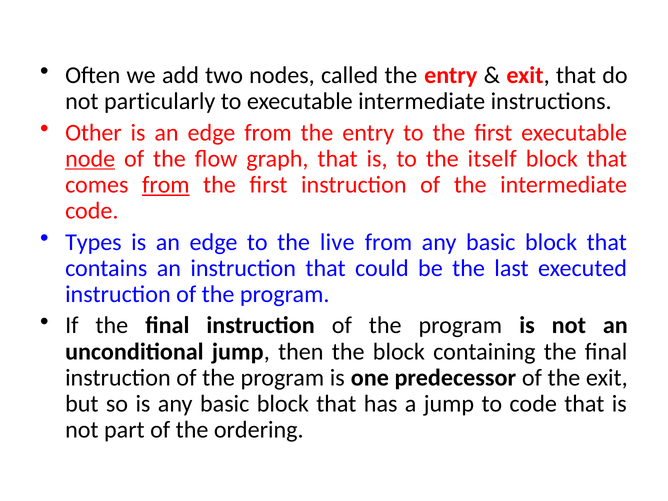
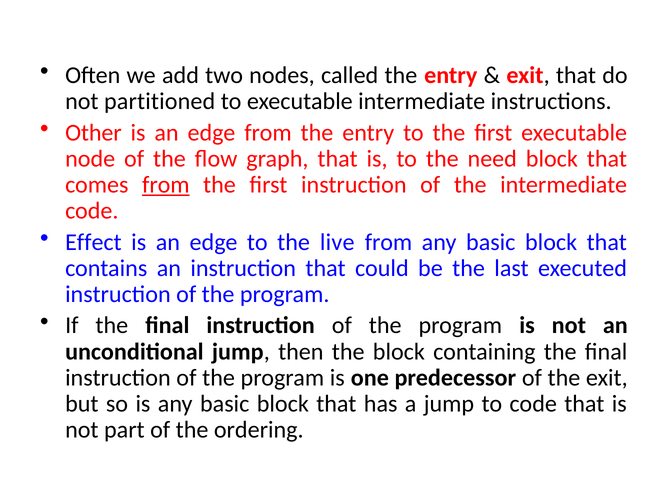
particularly: particularly -> partitioned (160, 101)
node underline: present -> none (90, 159)
itself: itself -> need (492, 159)
Types: Types -> Effect (93, 242)
